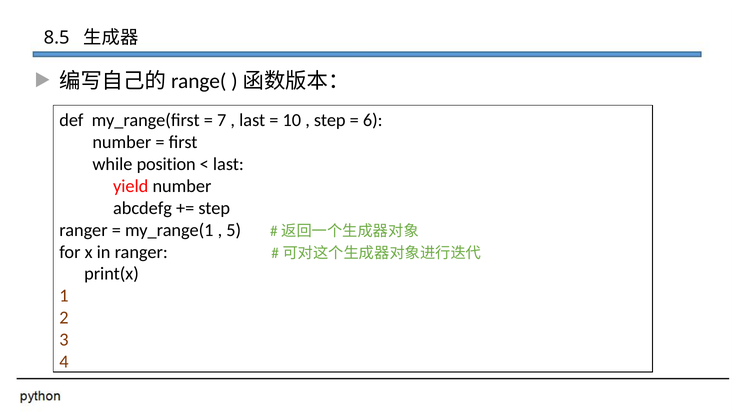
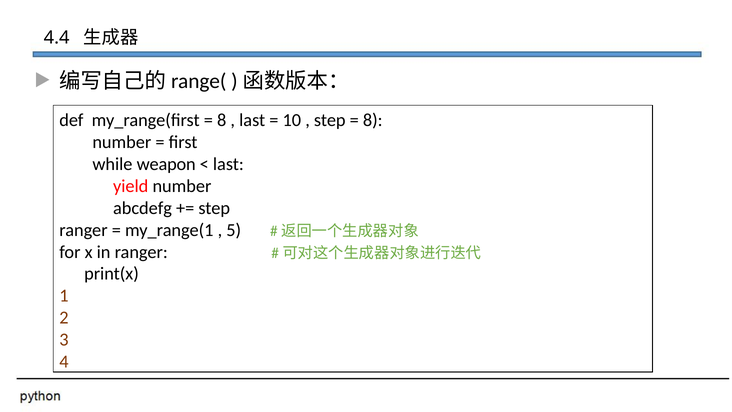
8.5: 8.5 -> 4.4 (57, 38)
7: 7 -> 8 (222, 120)
6: 6 -> 8 (373, 120)
position: position -> weapon (166, 164)
